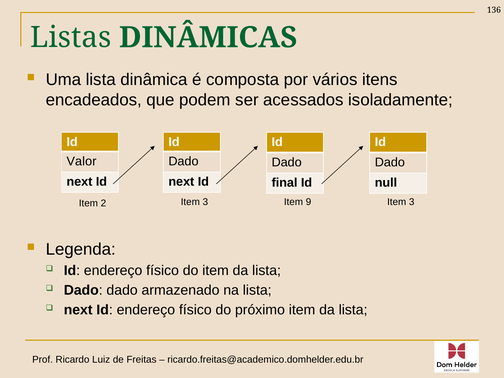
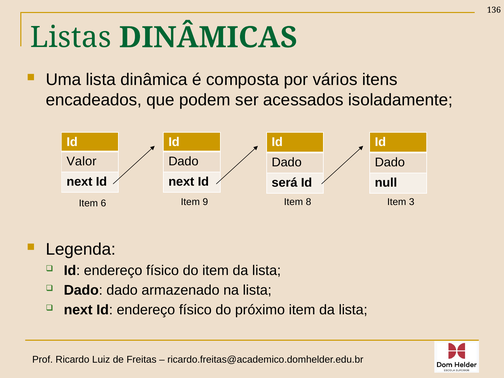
final: final -> será (285, 183)
9: 9 -> 8 (309, 202)
2: 2 -> 6 (103, 203)
3: 3 -> 9 (205, 202)
